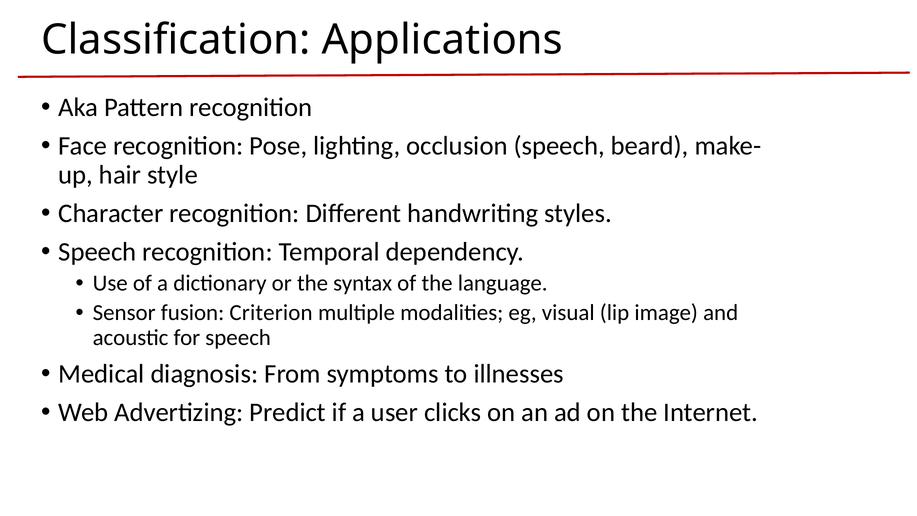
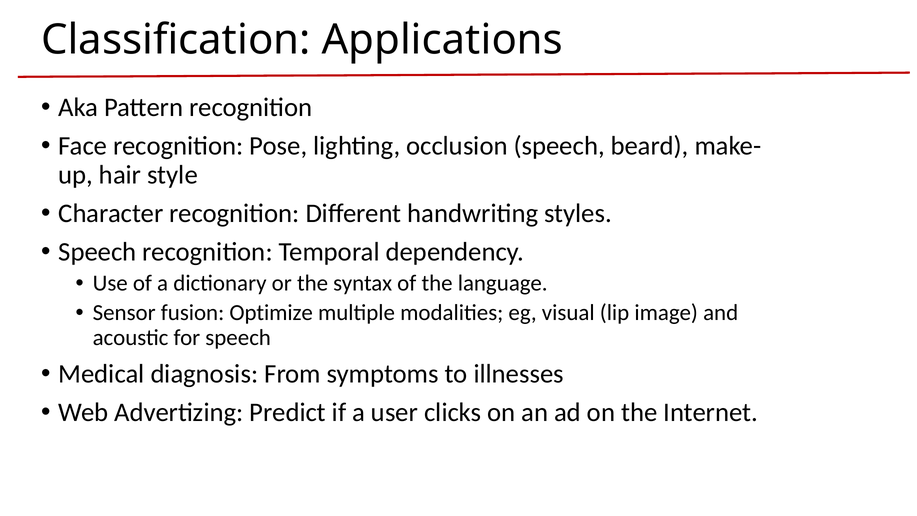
Criterion: Criterion -> Optimize (271, 313)
